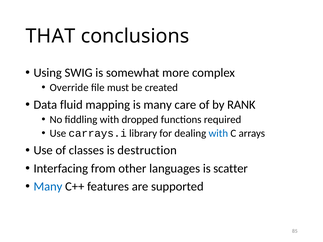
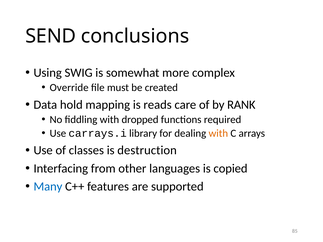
THAT: THAT -> SEND (51, 36)
fluid: fluid -> hold (71, 105)
is many: many -> reads (158, 105)
with colour: blue -> orange (218, 133)
scatter: scatter -> copied (231, 169)
